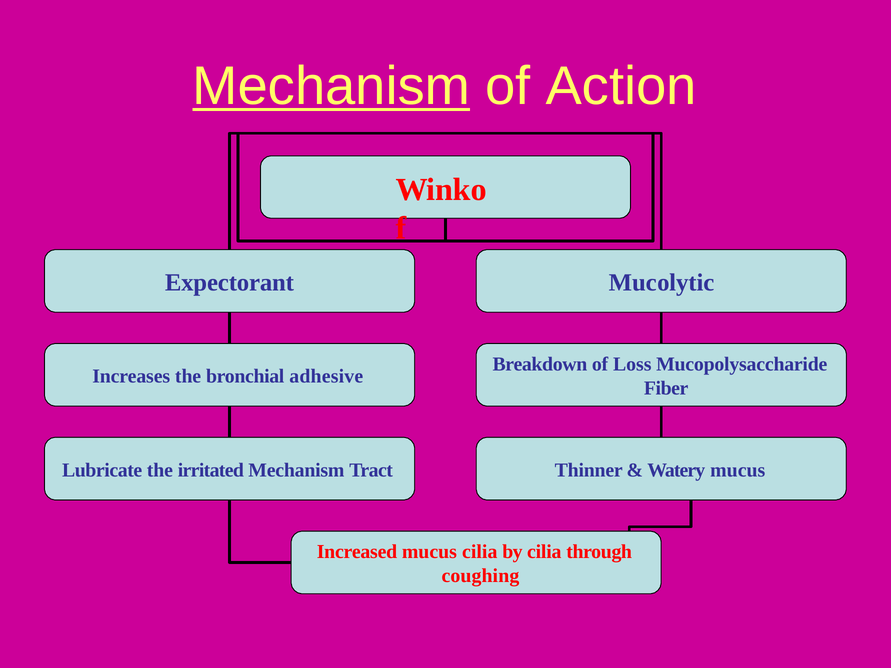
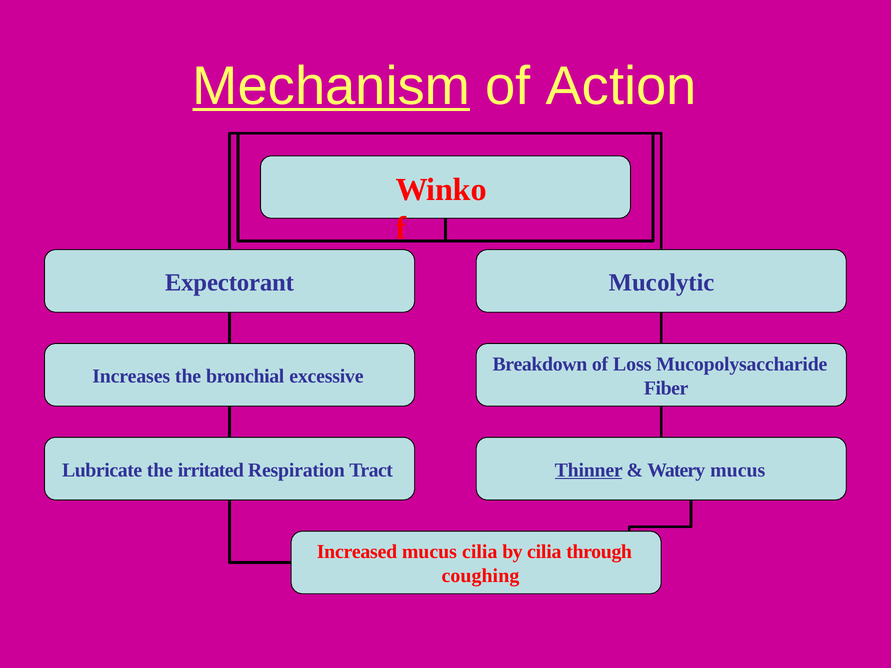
adhesive: adhesive -> excessive (326, 376)
irritated Mechanism: Mechanism -> Respiration (296, 470)
Thinner underline: none -> present (589, 470)
